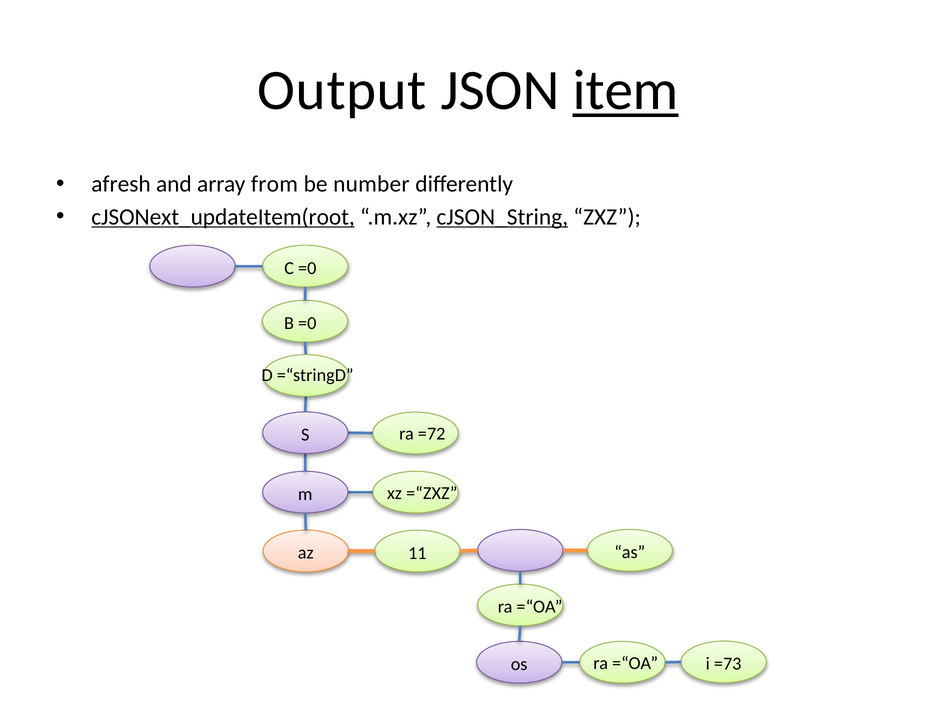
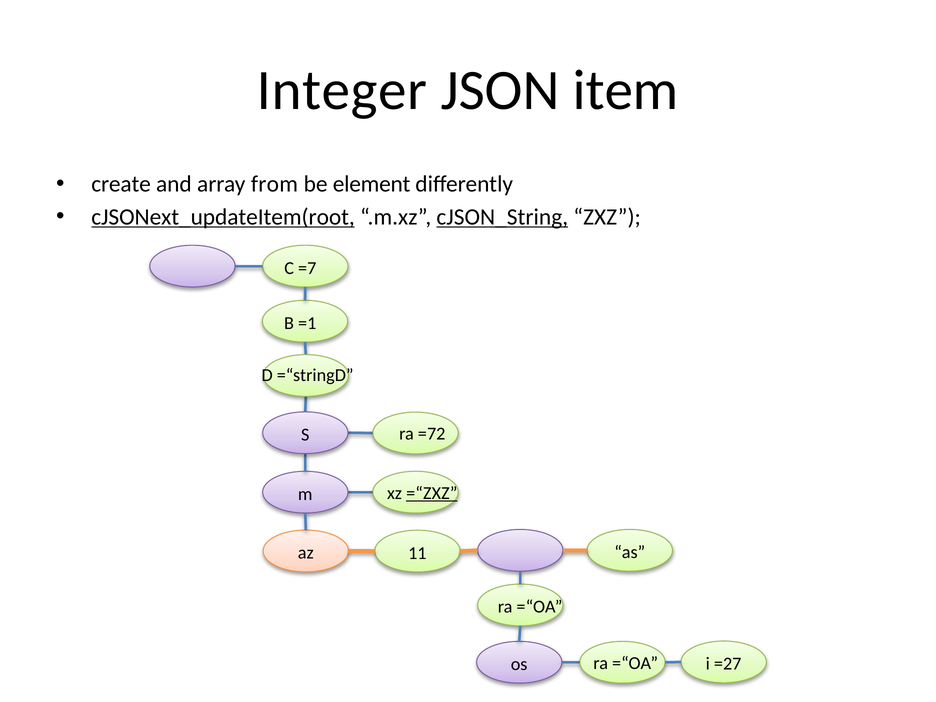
Output: Output -> Integer (342, 91)
item underline: present -> none (626, 91)
afresh: afresh -> create (121, 184)
number: number -> element (372, 184)
C =0: =0 -> =7 (307, 268)
B =0: =0 -> =1 (307, 323)
=“ZXZ underline: none -> present (432, 493)
=73: =73 -> =27 (728, 664)
